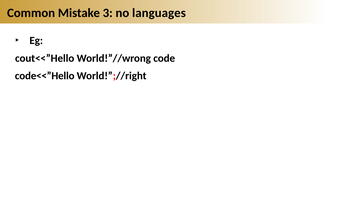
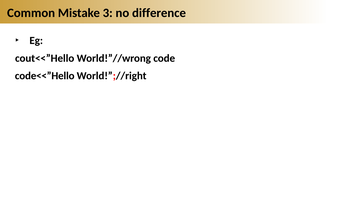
languages: languages -> difference (159, 13)
